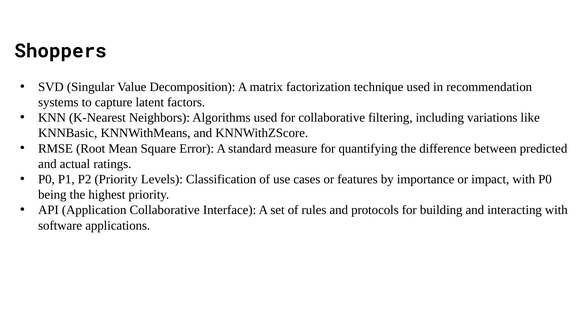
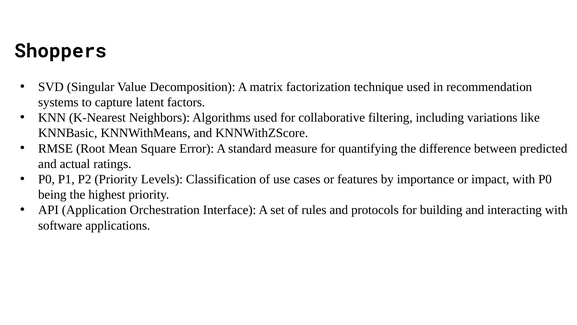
Application Collaborative: Collaborative -> Orchestration (165, 210)
